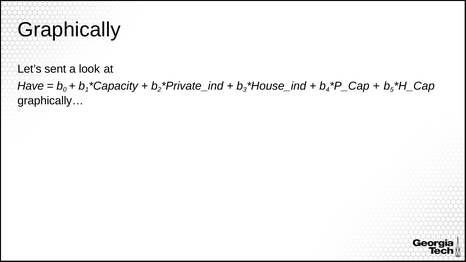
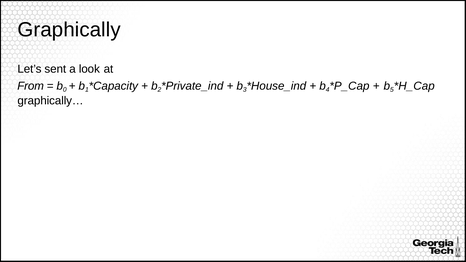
Have: Have -> From (31, 86)
